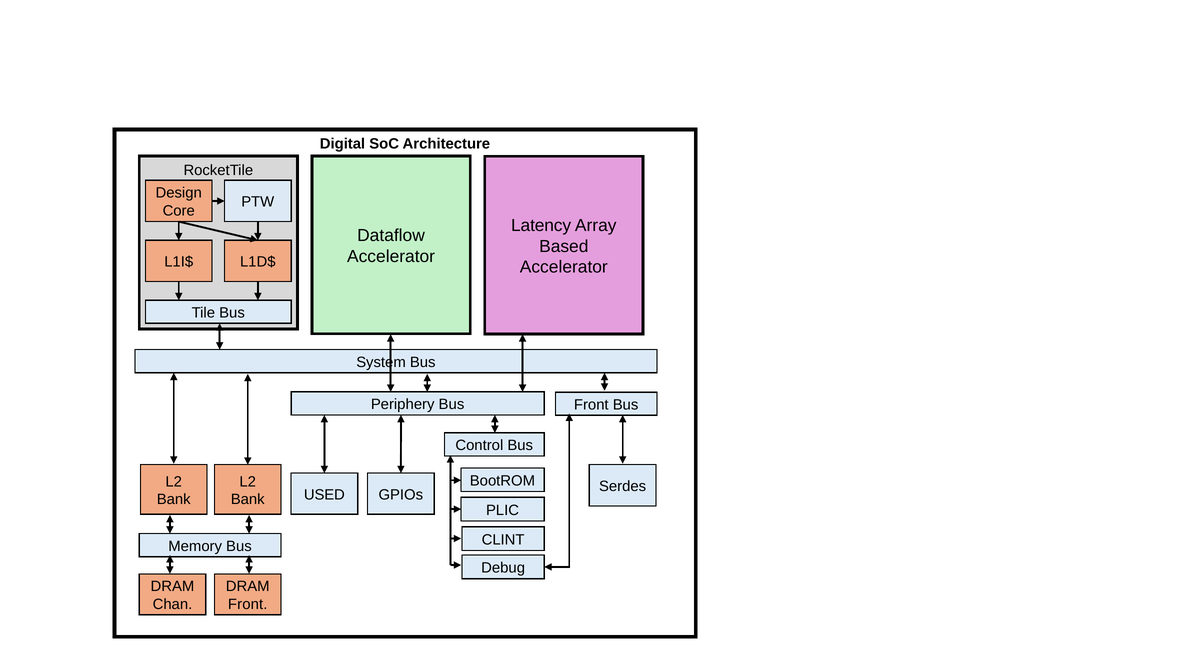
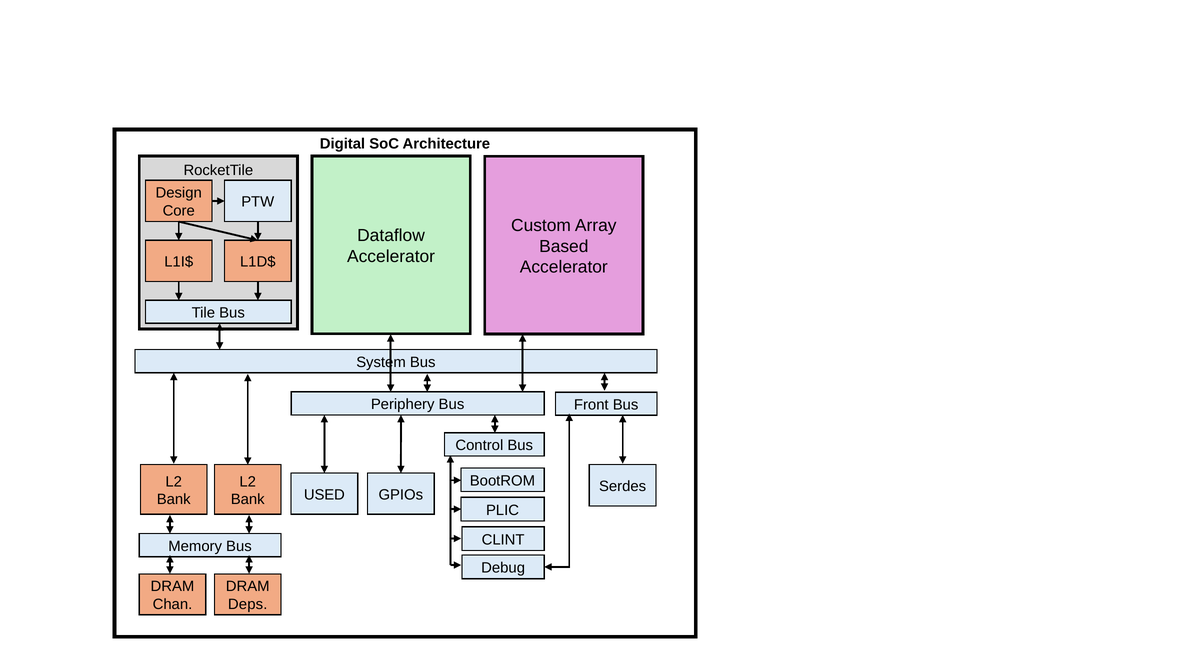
Latency: Latency -> Custom (541, 225)
Front: Front -> Deps (248, 604)
